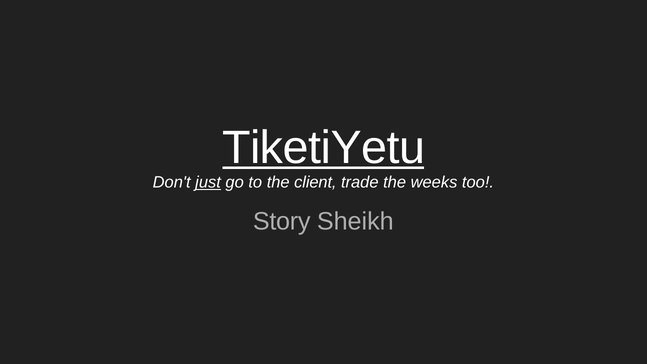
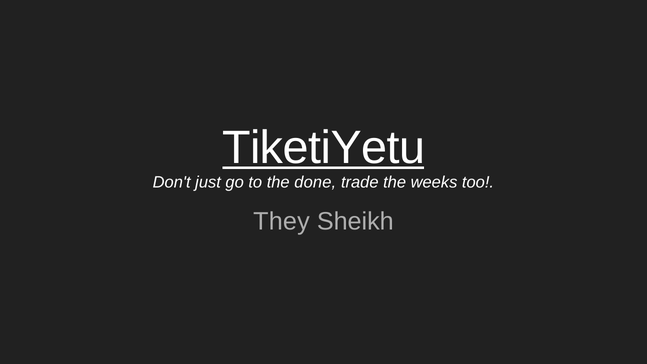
just underline: present -> none (208, 183)
client: client -> done (315, 183)
Story: Story -> They (281, 221)
